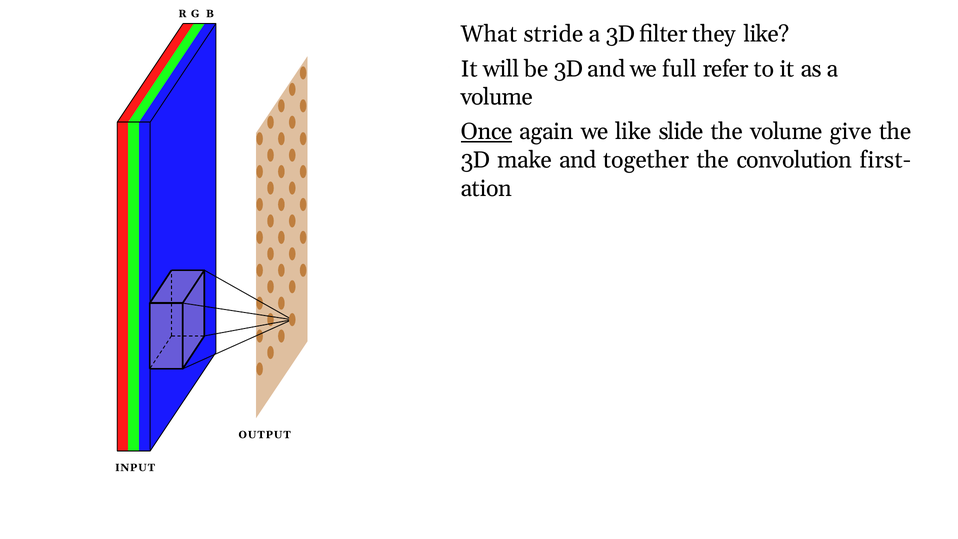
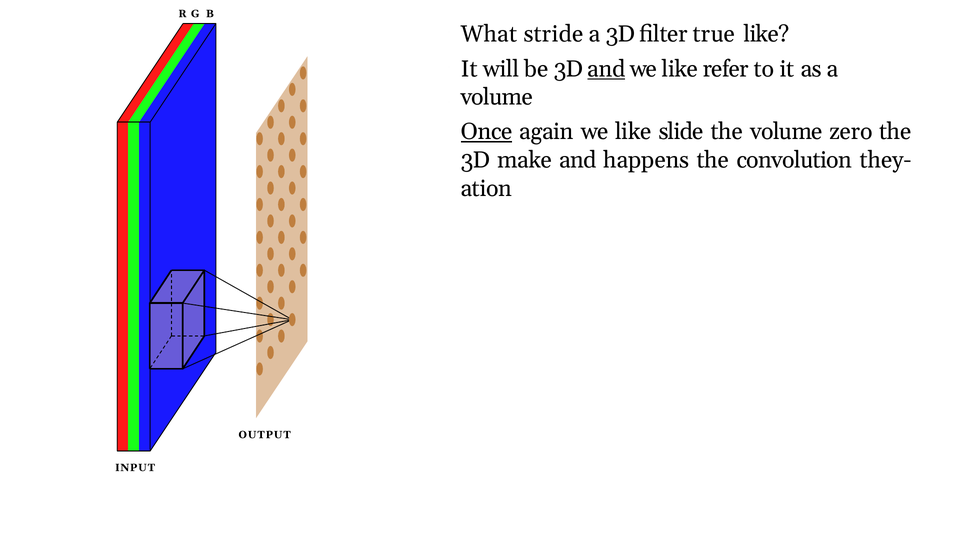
they: they -> true (714, 34)
and underline: none -> present (606, 69)
full: full -> like (680, 69)
give: give -> zero (851, 132)
together: together -> happens (646, 160)
first-: first- -> they- (886, 160)
